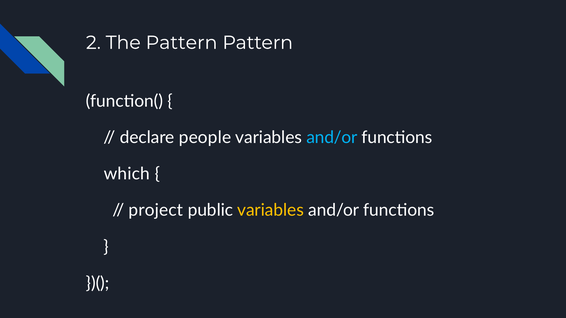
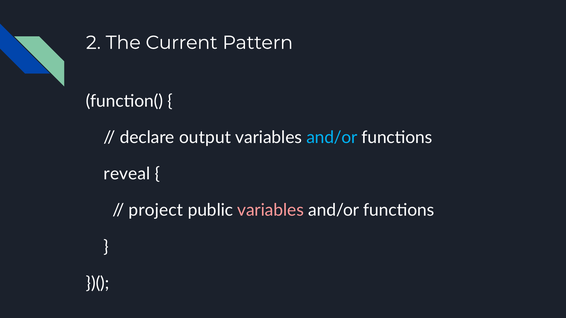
The Pattern: Pattern -> Current (182, 43)
people: people -> output (205, 138)
which: which -> reveal (127, 174)
variables colour: yellow -> pink (270, 211)
